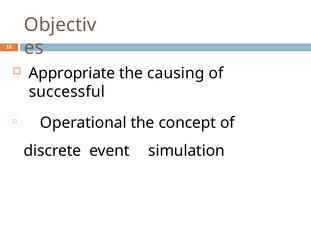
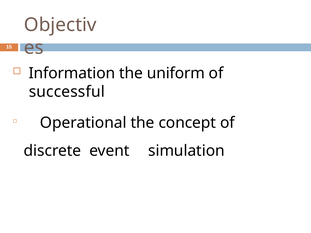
Appropriate: Appropriate -> Information (72, 73)
causing: causing -> uniform (176, 73)
